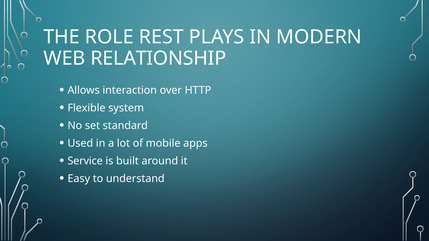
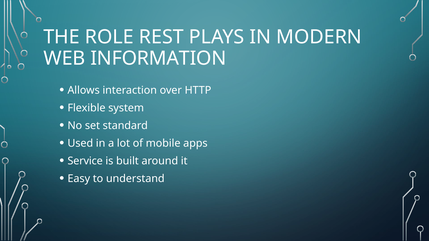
RELATIONSHIP: RELATIONSHIP -> INFORMATION (158, 58)
